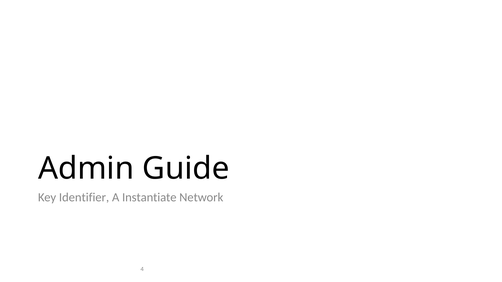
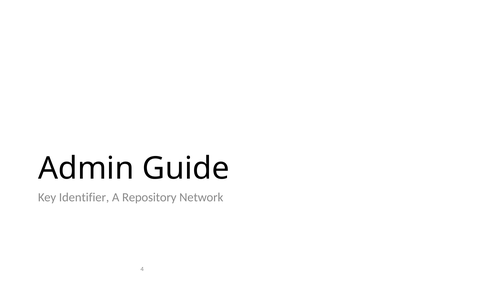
Instantiate: Instantiate -> Repository (149, 198)
